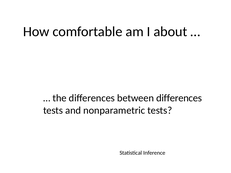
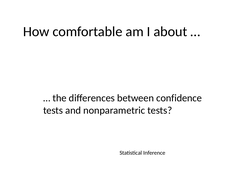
between differences: differences -> confidence (179, 98)
